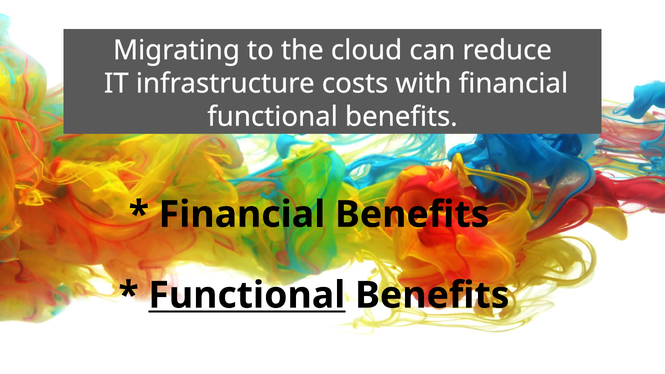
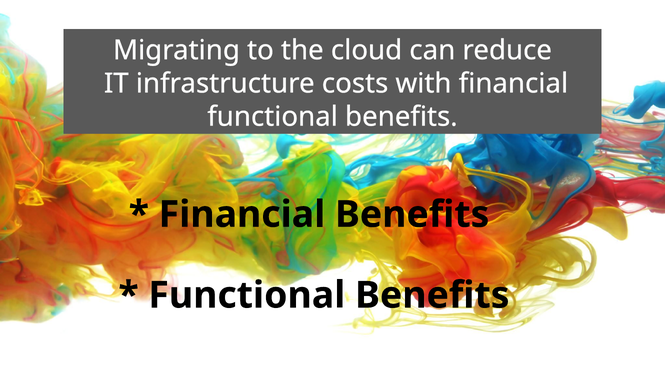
Functional underline: present -> none (247, 295)
